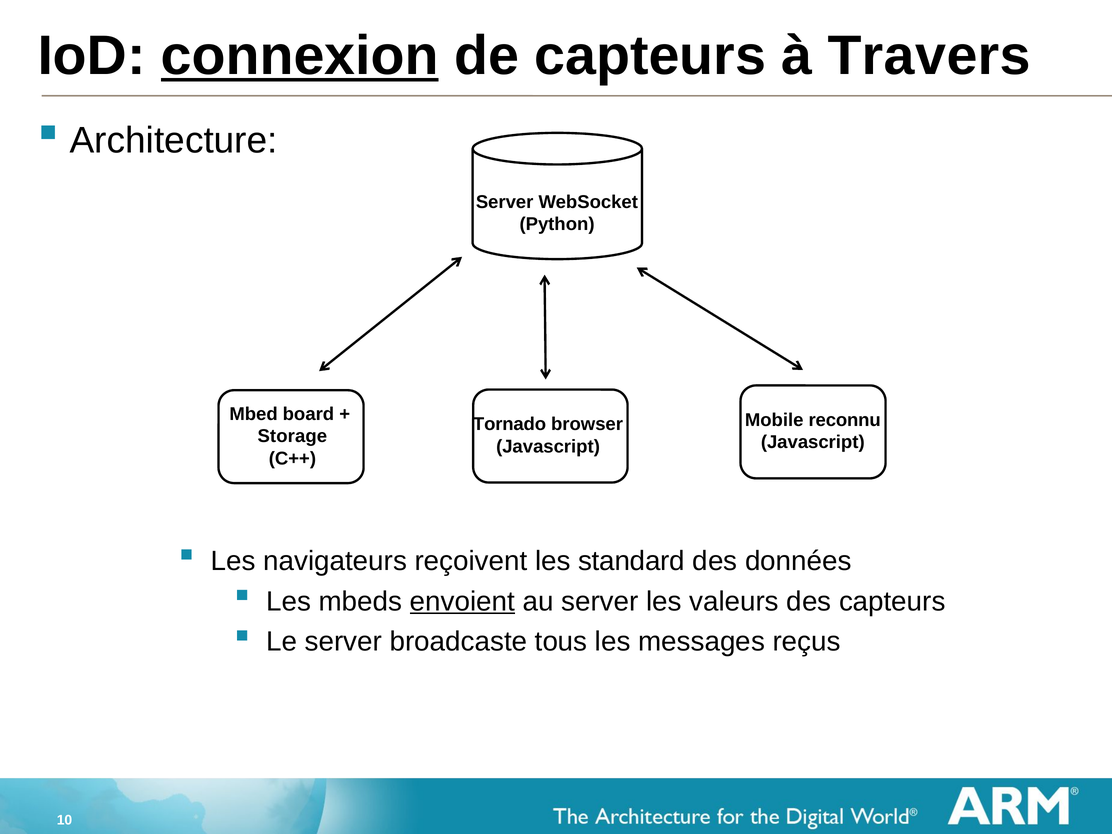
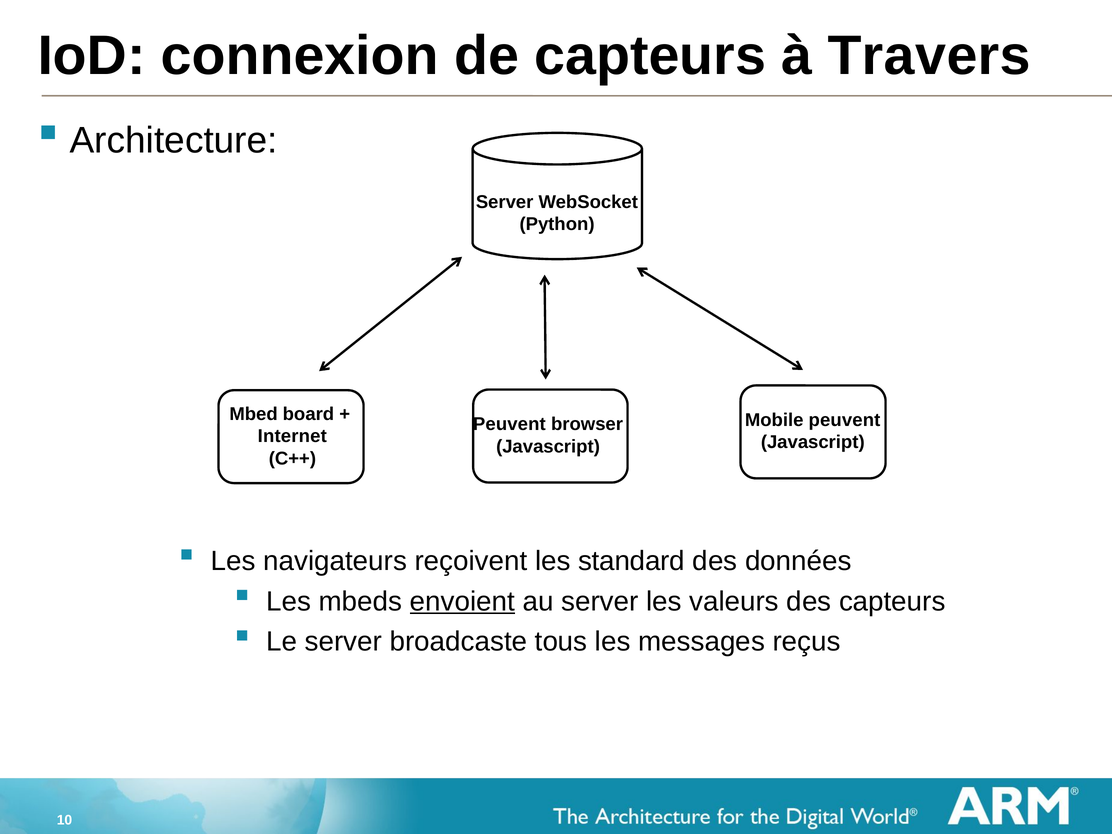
connexion underline: present -> none (300, 56)
Mobile reconnu: reconnu -> peuvent (844, 420)
Tornado: Tornado -> Peuvent (509, 424)
Storage: Storage -> Internet (292, 436)
